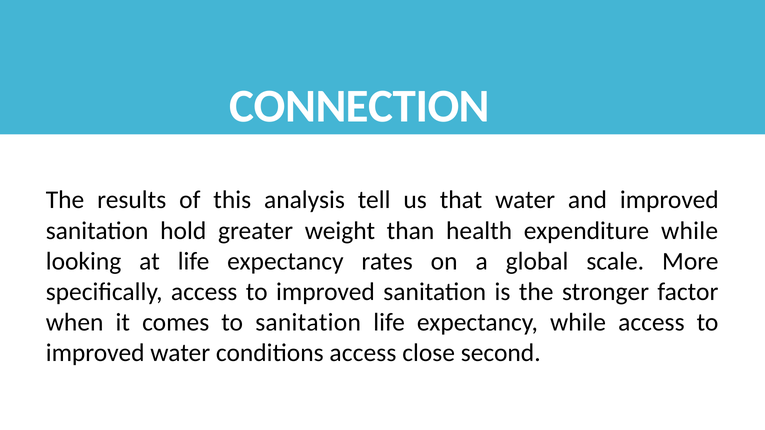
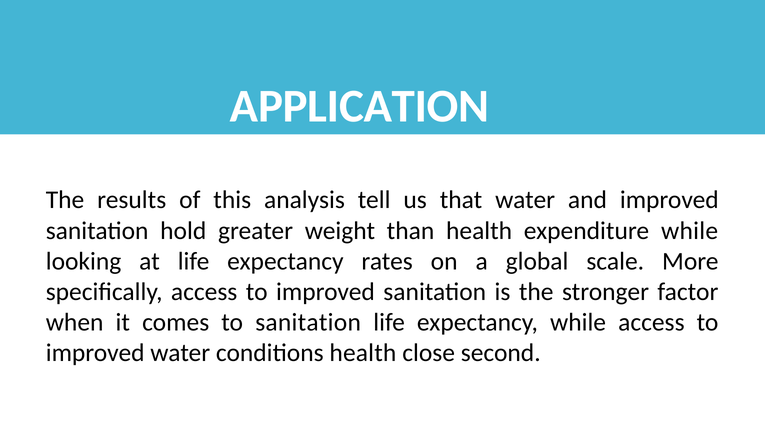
CONNECTION: CONNECTION -> APPLICATION (360, 106)
conditions access: access -> health (363, 353)
